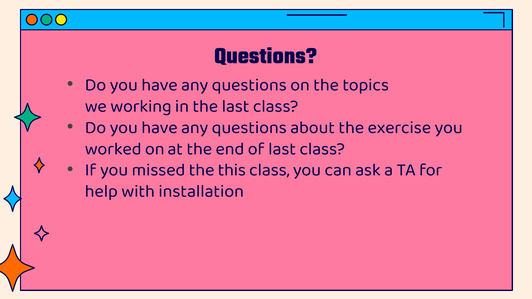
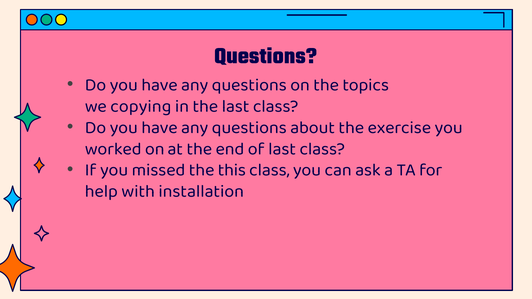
working: working -> copying (141, 106)
